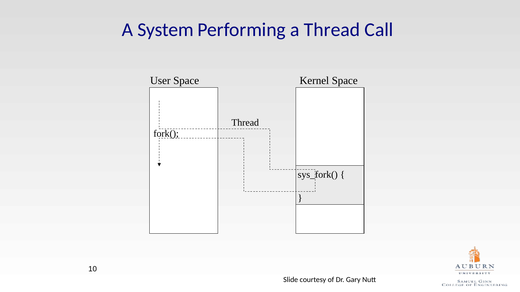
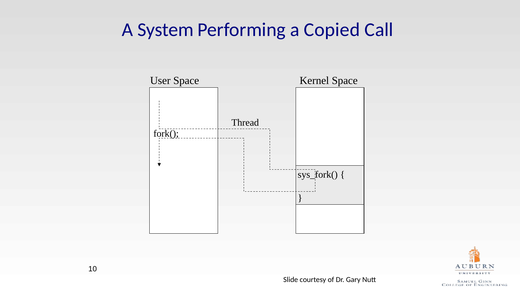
a Thread: Thread -> Copied (332, 30)
